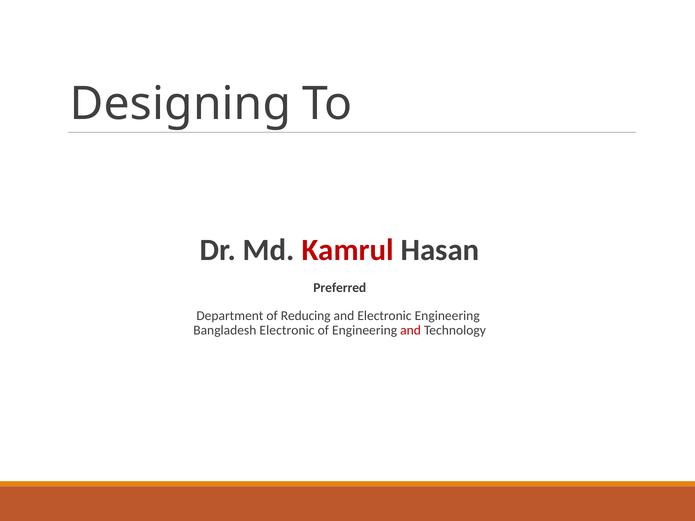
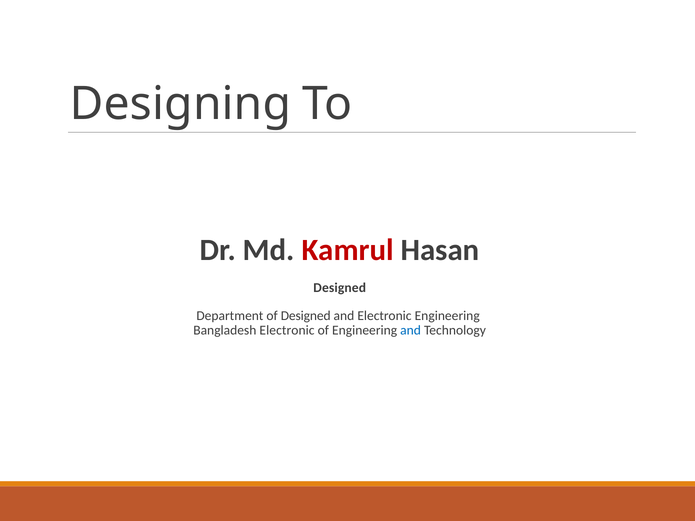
Preferred: Preferred -> Designed (340, 288)
of Reducing: Reducing -> Designed (306, 316)
and colour: red -> blue (411, 330)
